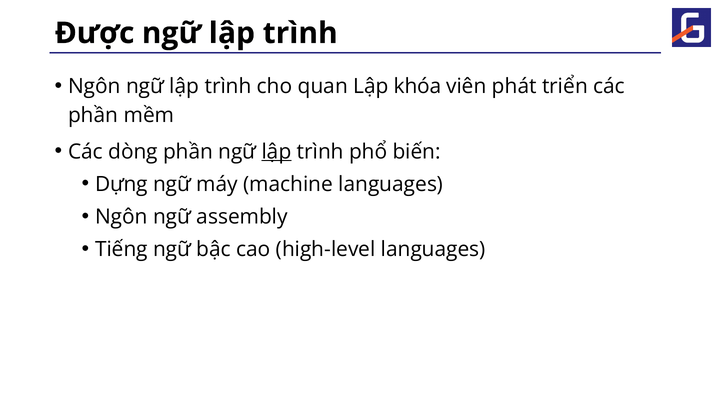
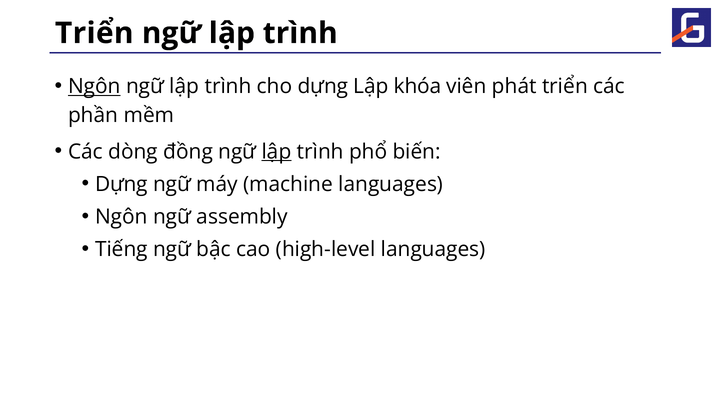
Được: Được -> Triển (94, 33)
Ngôn underline: none -> present (94, 86)
cho quan: quan -> dựng (323, 86)
dòng phần: phần -> đồng (188, 152)
